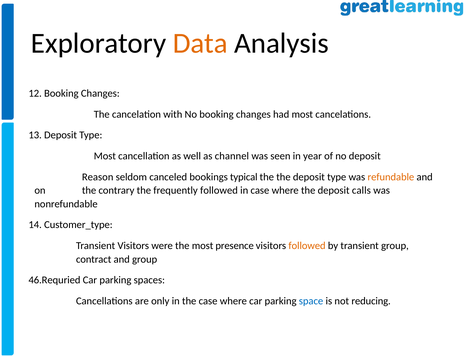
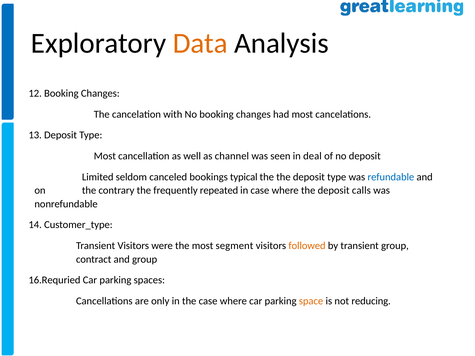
year: year -> deal (312, 156)
Reason: Reason -> Limited (98, 177)
refundable colour: orange -> blue (391, 177)
frequently followed: followed -> repeated (219, 191)
presence: presence -> segment (234, 246)
46.Requried: 46.Requried -> 16.Requried (54, 280)
space colour: blue -> orange (311, 301)
